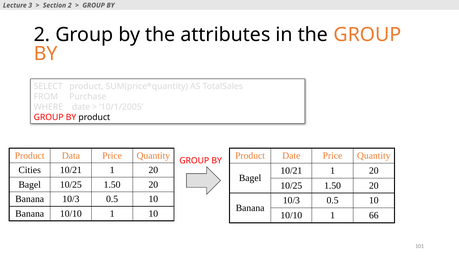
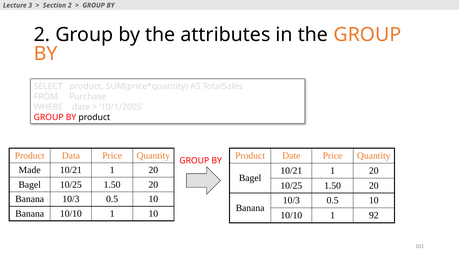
Cities: Cities -> Made (30, 170)
66: 66 -> 92 (374, 216)
